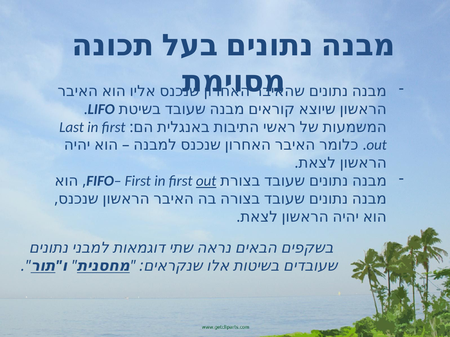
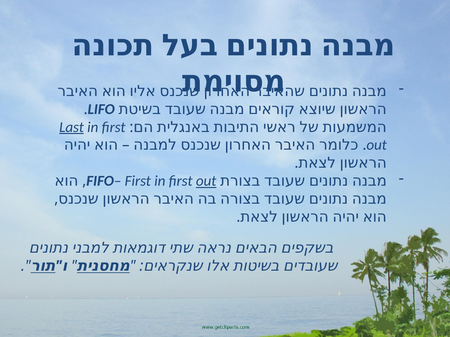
Last underline: none -> present (72, 127)
